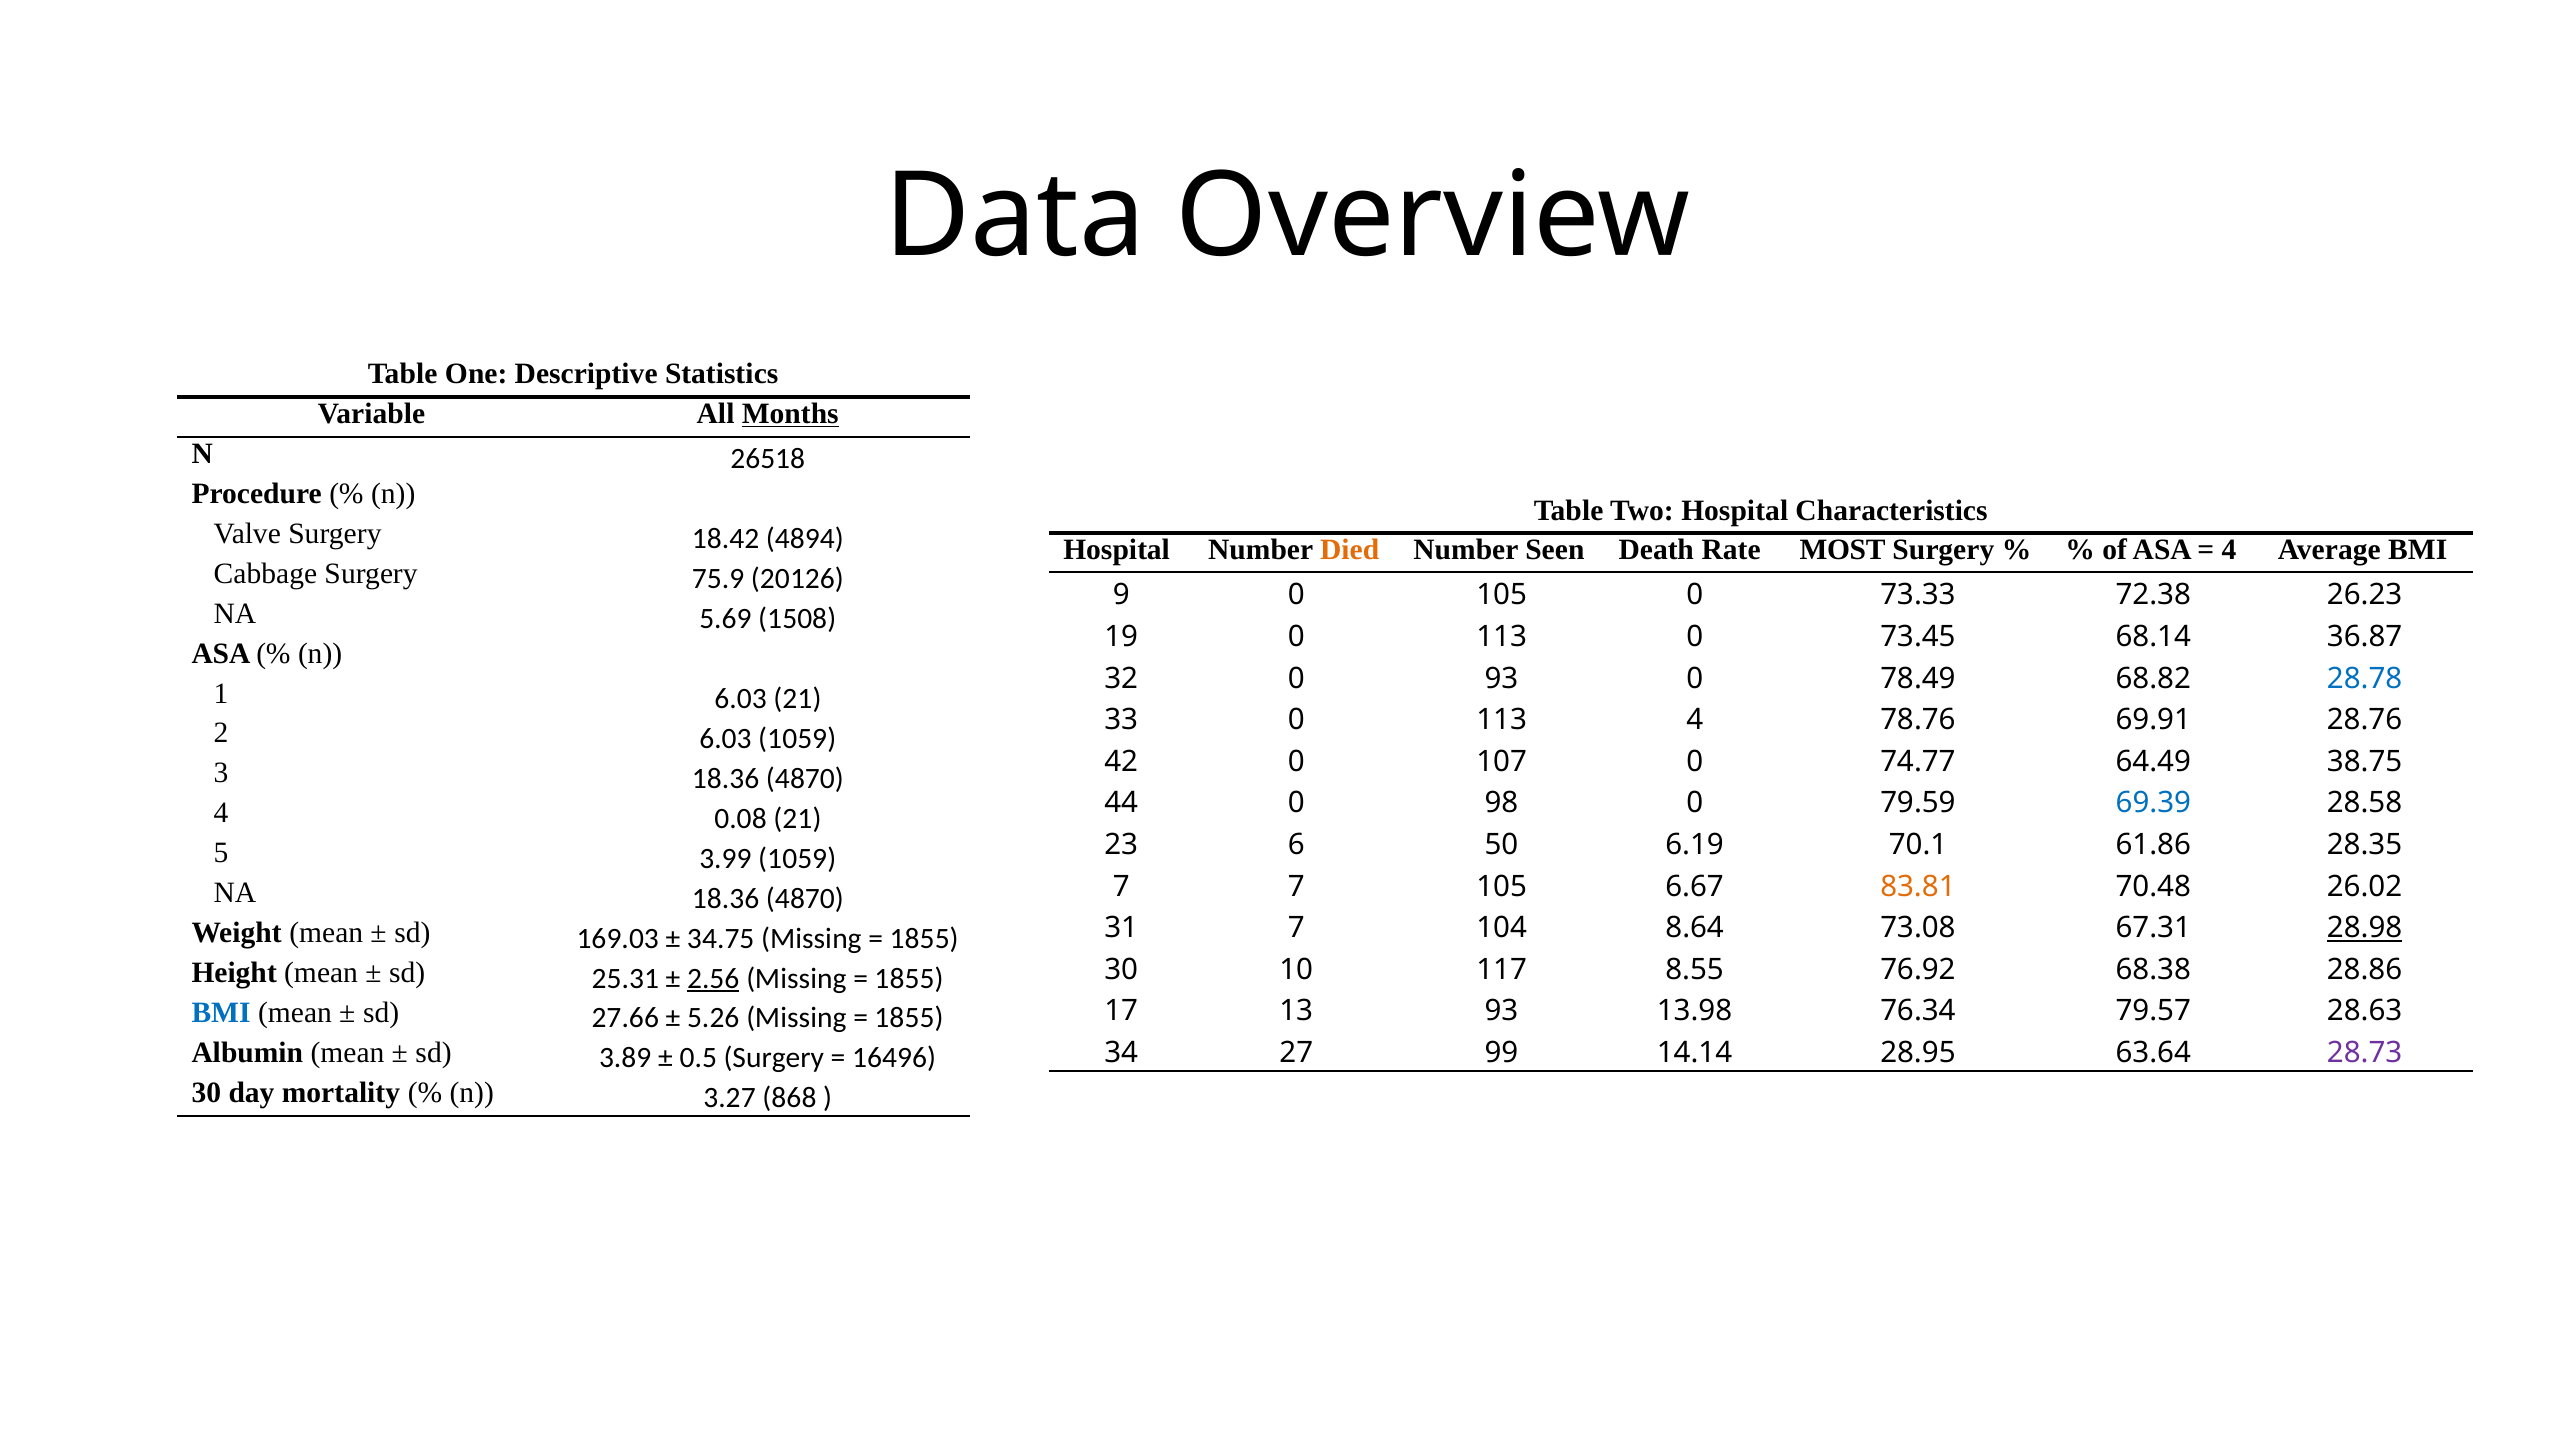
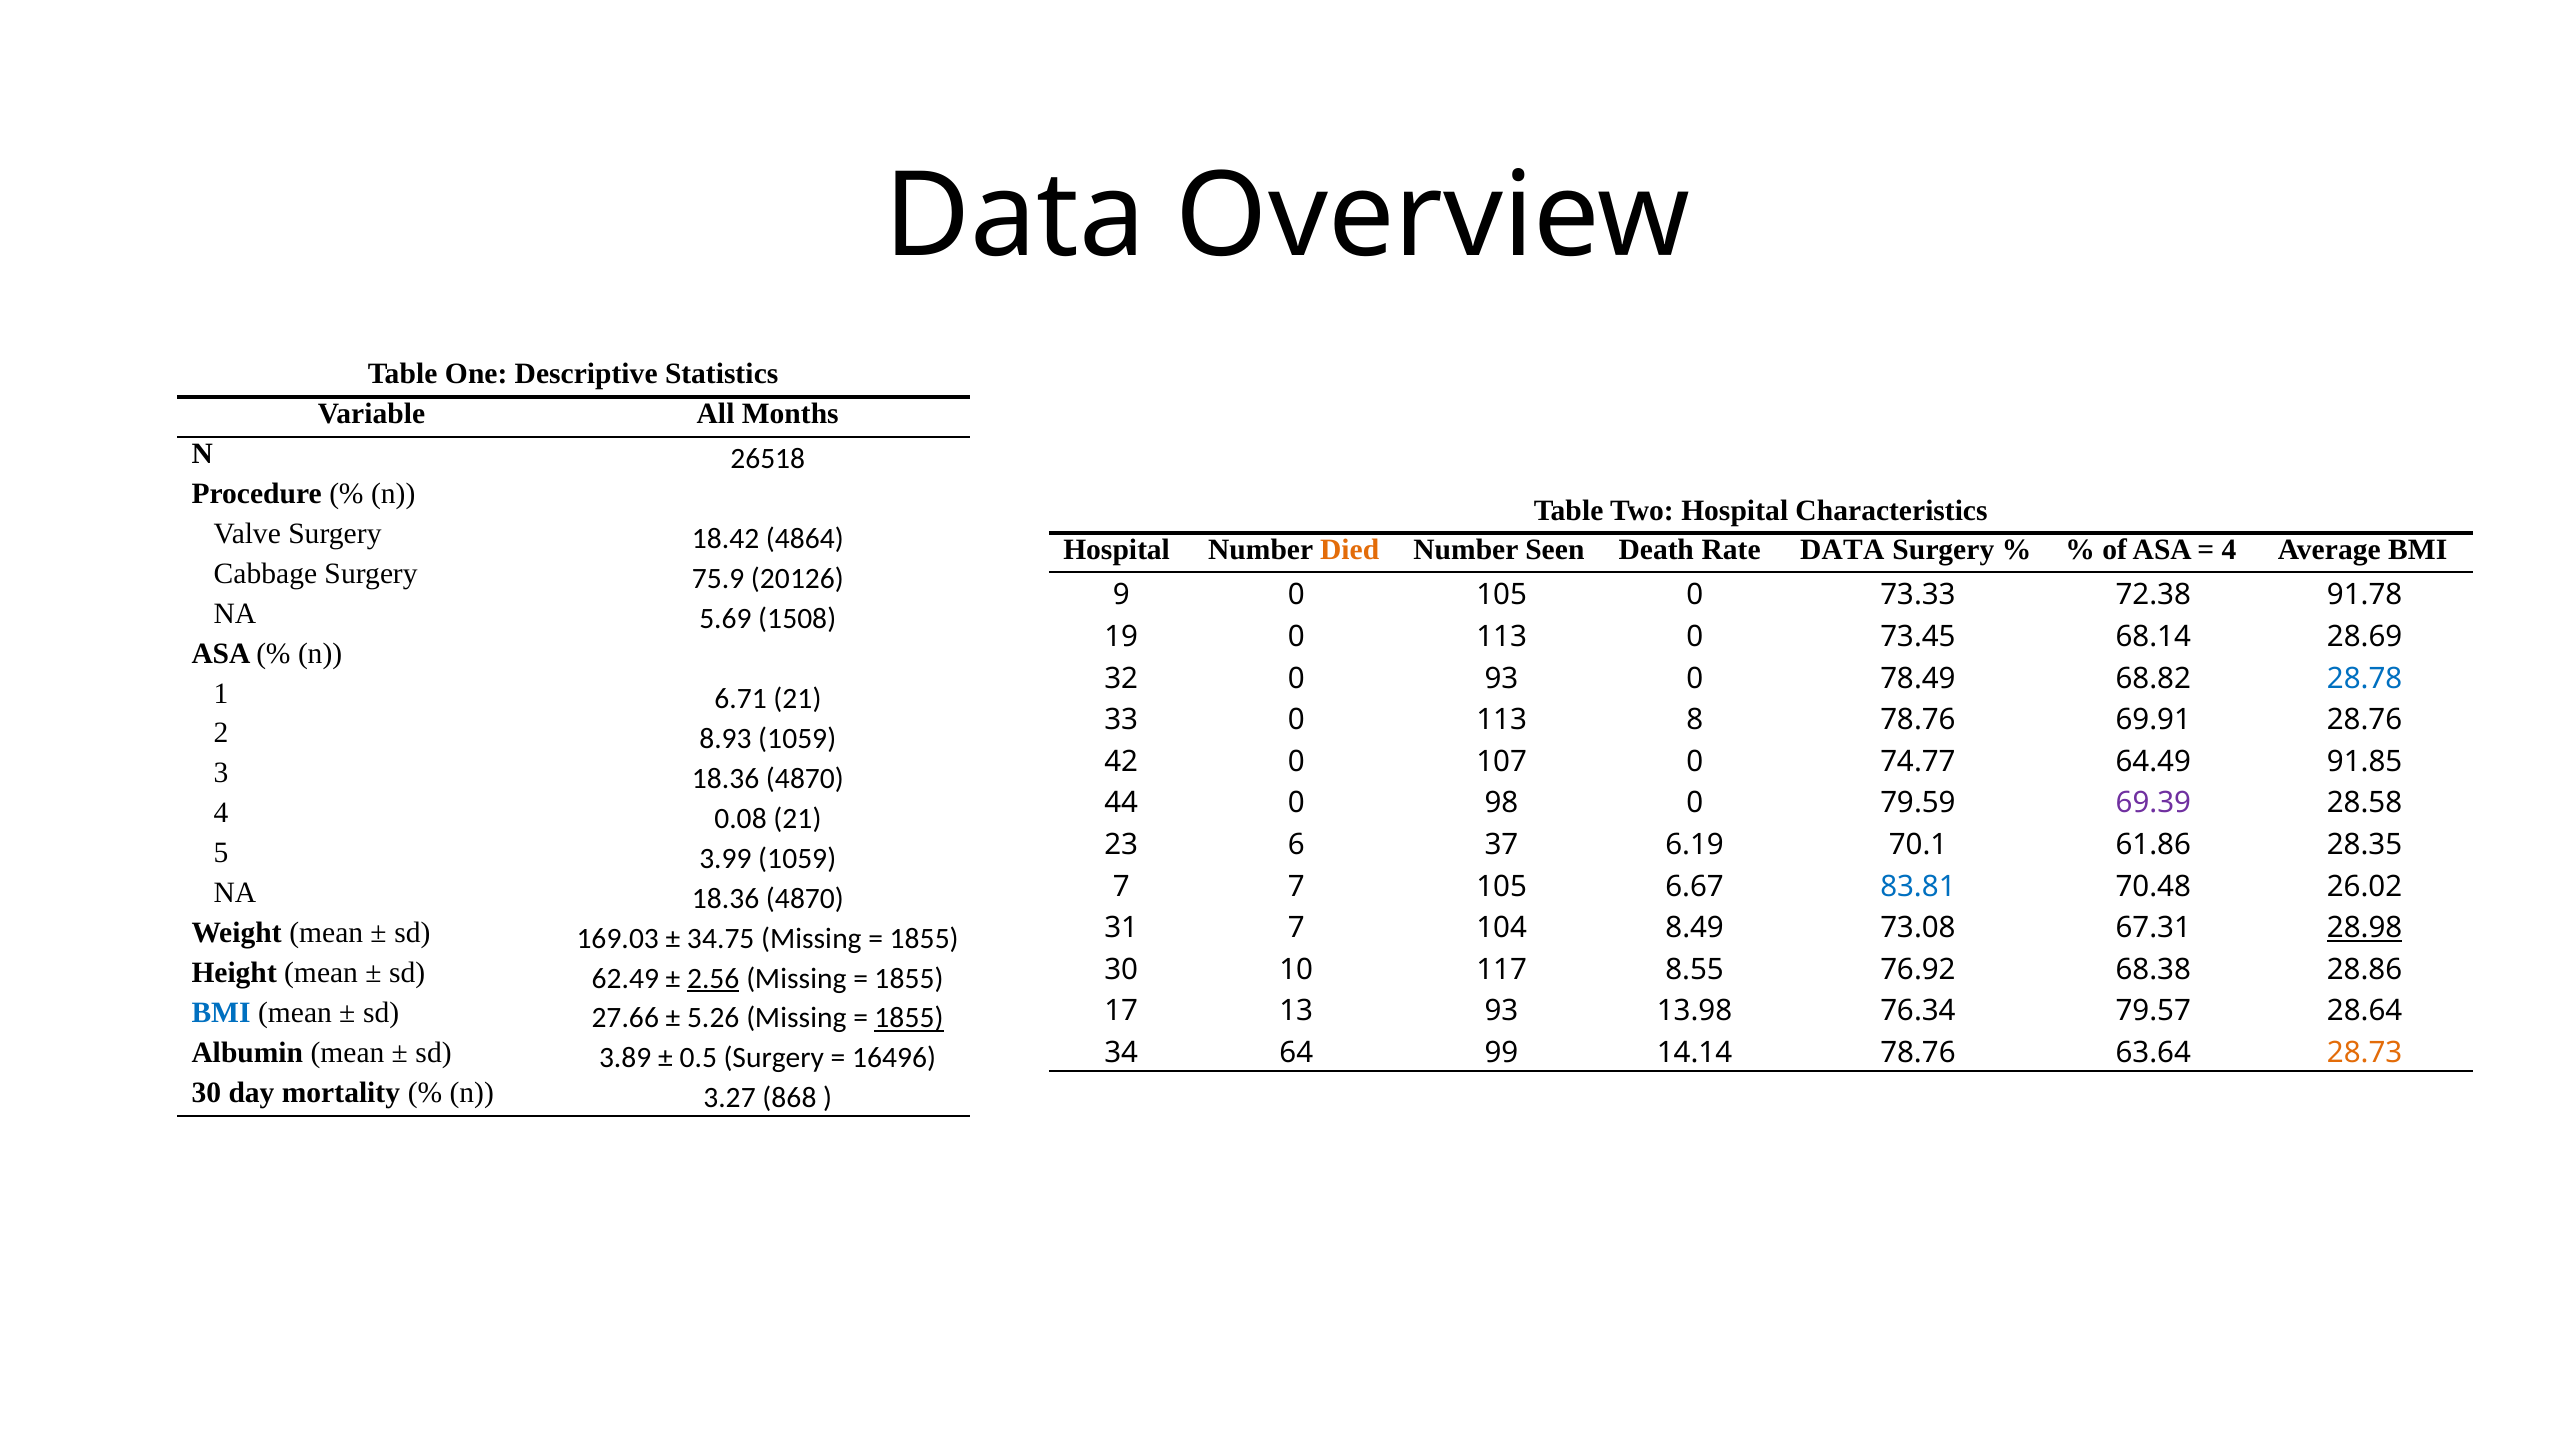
Months underline: present -> none (790, 414)
4894: 4894 -> 4864 (805, 539)
Rate MOST: MOST -> DATA (1842, 550)
26.23: 26.23 -> 91.78 (2365, 595)
36.87: 36.87 -> 28.69 (2365, 637)
1 6.03: 6.03 -> 6.71 (741, 699)
113 4: 4 -> 8 (1695, 720)
2 6.03: 6.03 -> 8.93 (725, 739)
38.75: 38.75 -> 91.85 (2365, 762)
69.39 colour: blue -> purple (2153, 803)
50: 50 -> 37 (1502, 845)
83.81 colour: orange -> blue (1918, 886)
8.64: 8.64 -> 8.49 (1695, 928)
25.31: 25.31 -> 62.49 (625, 978)
1855 underline: none -> present (909, 1018)
28.63: 28.63 -> 28.64 (2365, 1011)
27: 27 -> 64 (1296, 1053)
14.14 28.95: 28.95 -> 78.76 (1918, 1053)
28.73 colour: purple -> orange (2365, 1053)
